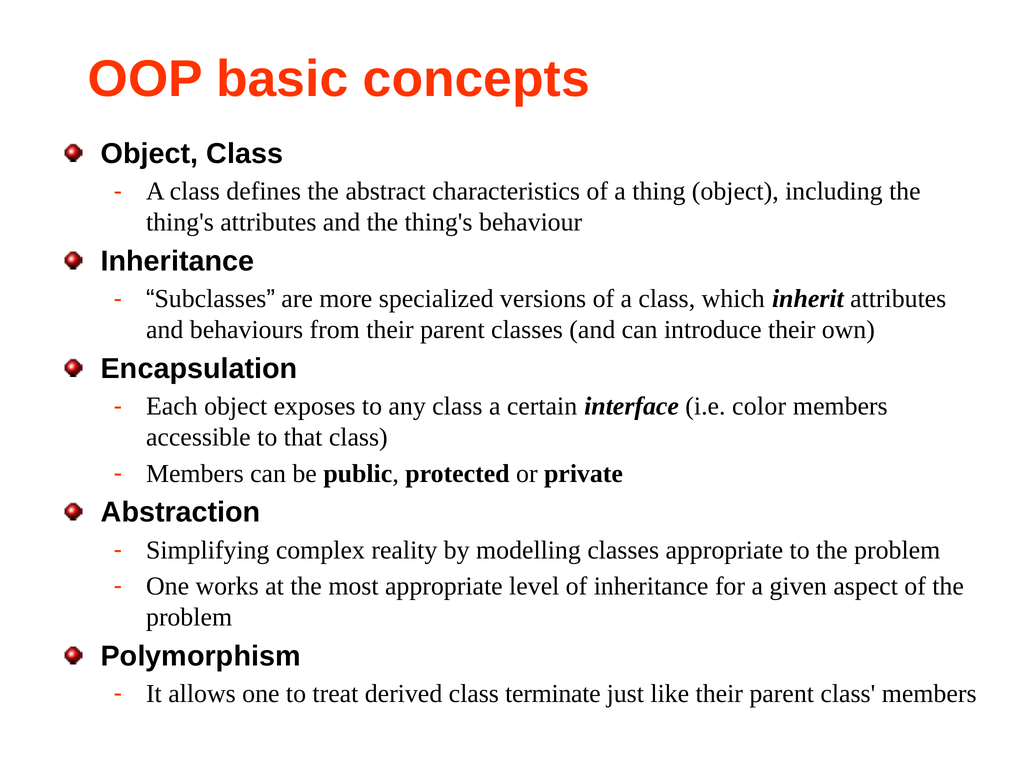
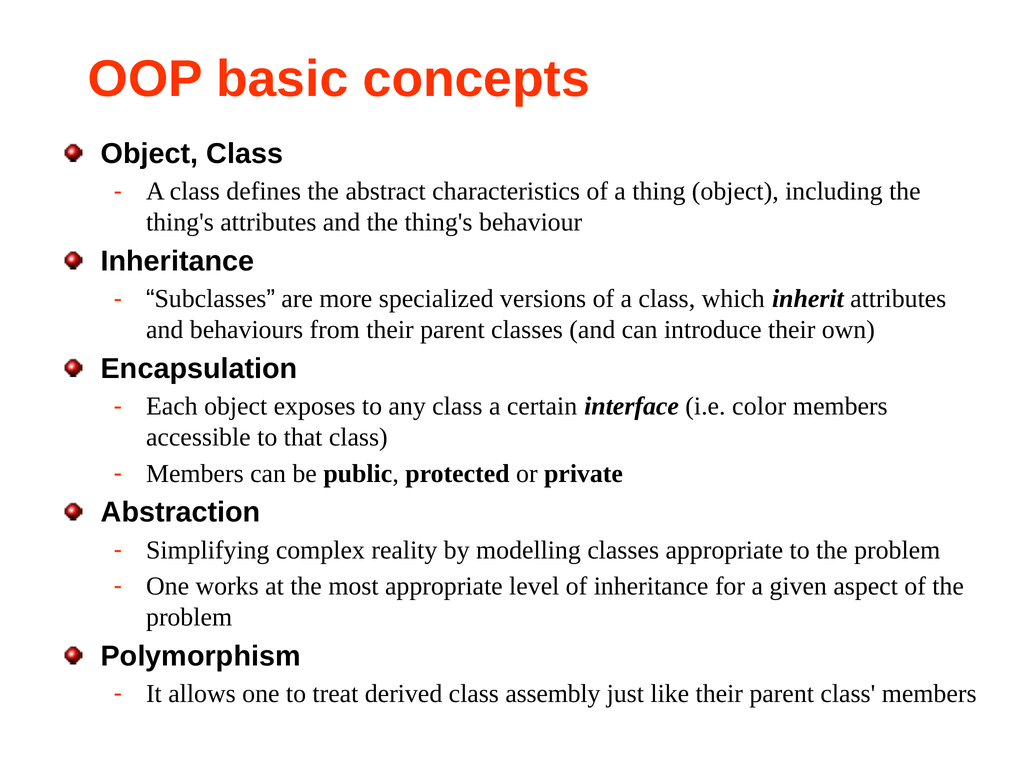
terminate: terminate -> assembly (553, 694)
